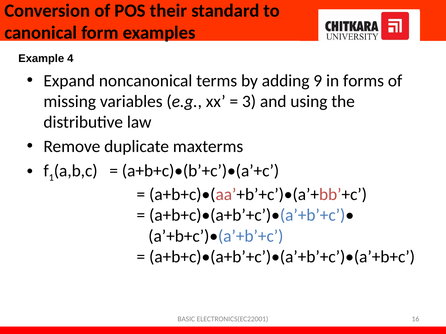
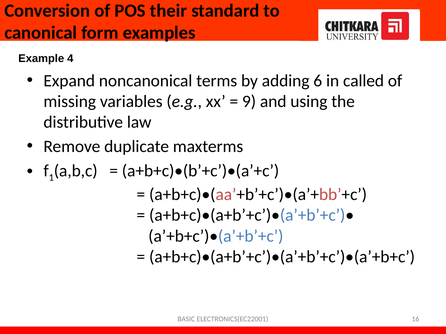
9: 9 -> 6 (318, 81)
forms: forms -> called (364, 81)
3: 3 -> 9 (249, 102)
